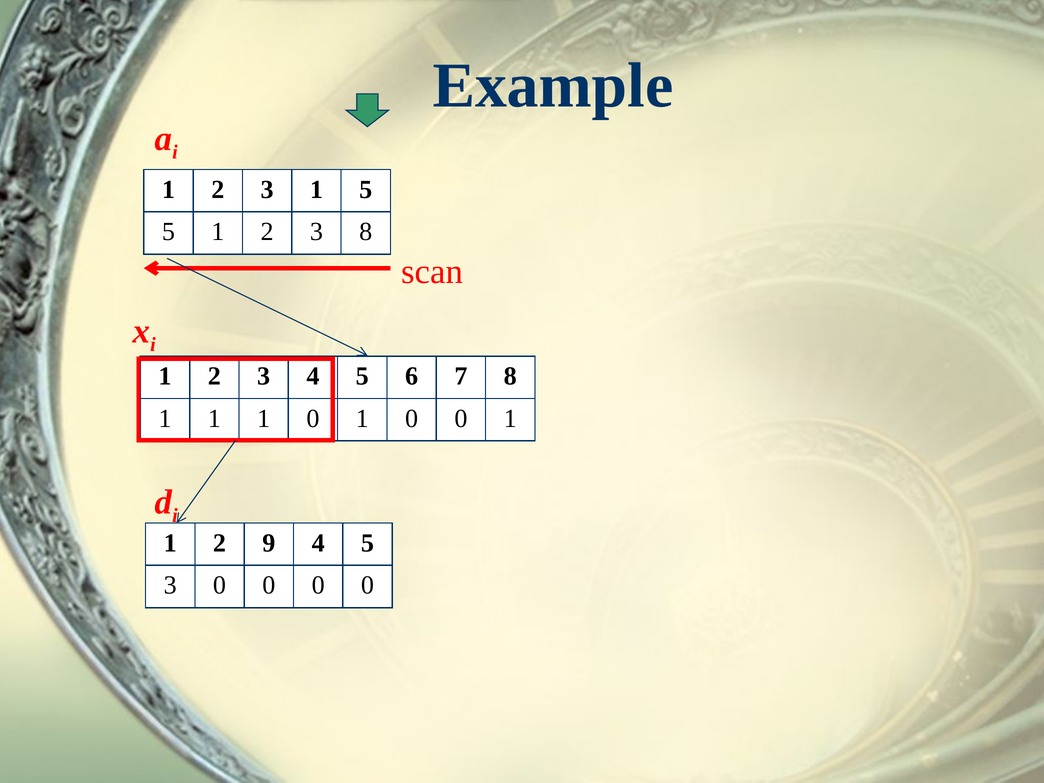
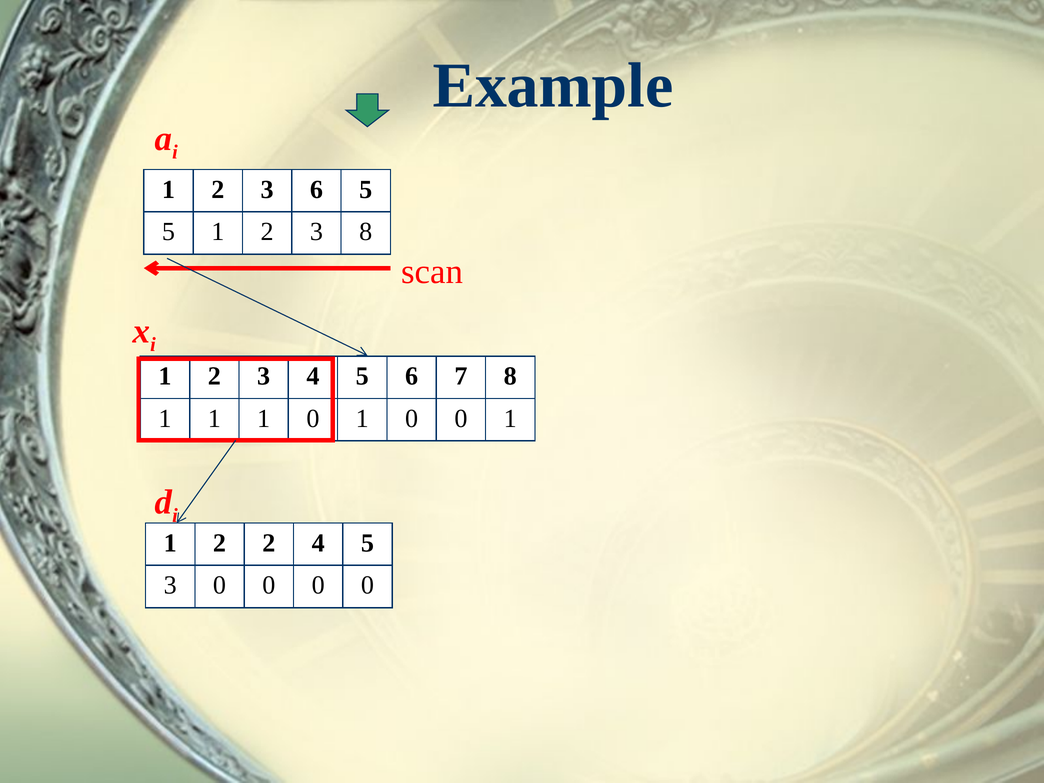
3 1: 1 -> 6 (316, 189)
2 9: 9 -> 2 (269, 543)
